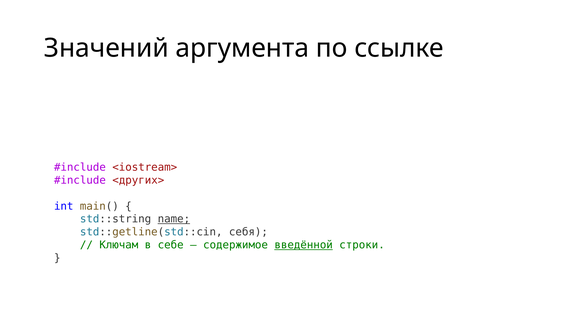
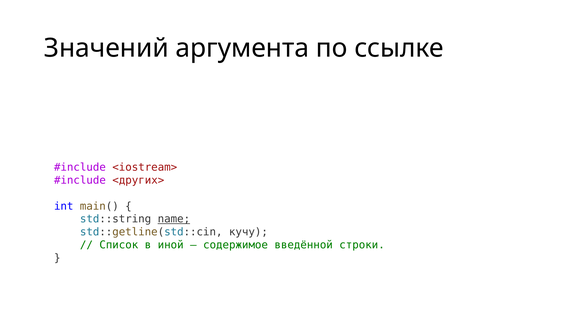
себя: себя -> кучу (248, 232)
Ключам: Ключам -> Список (119, 245)
себе: себе -> иной (171, 245)
введённой underline: present -> none (304, 245)
